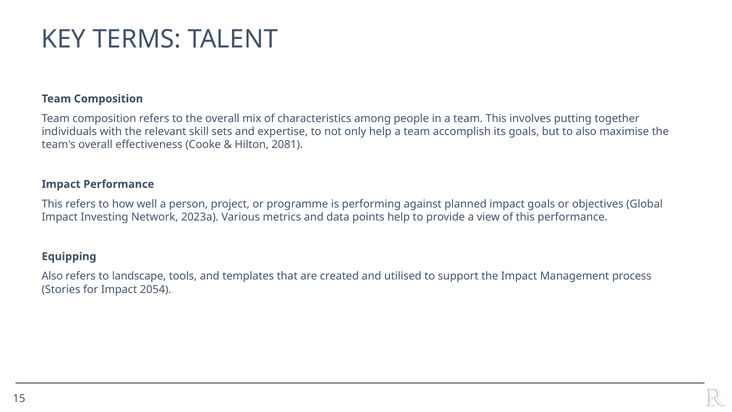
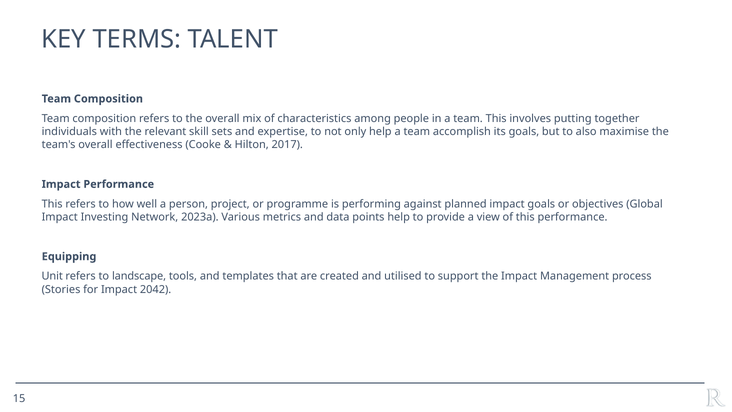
2081: 2081 -> 2017 (287, 145)
Also: Also -> Unit (52, 276)
2054: 2054 -> 2042 (156, 289)
